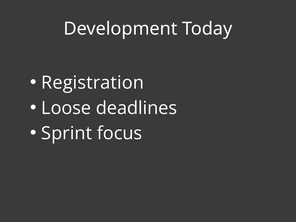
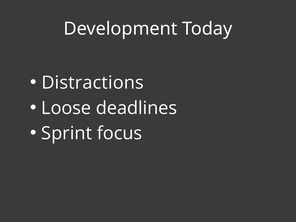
Registration: Registration -> Distractions (93, 83)
